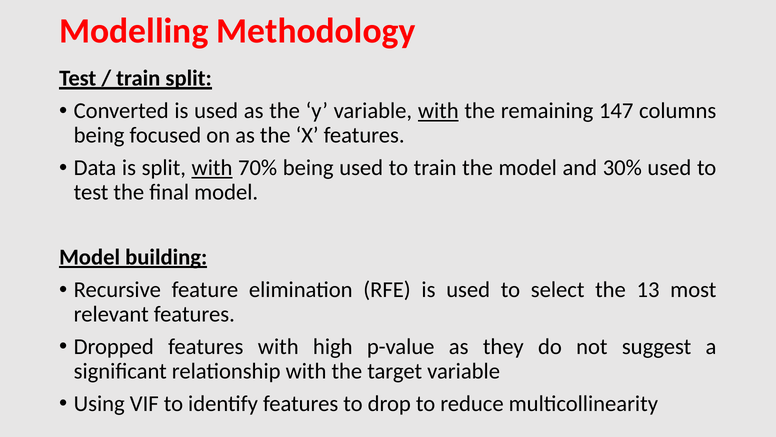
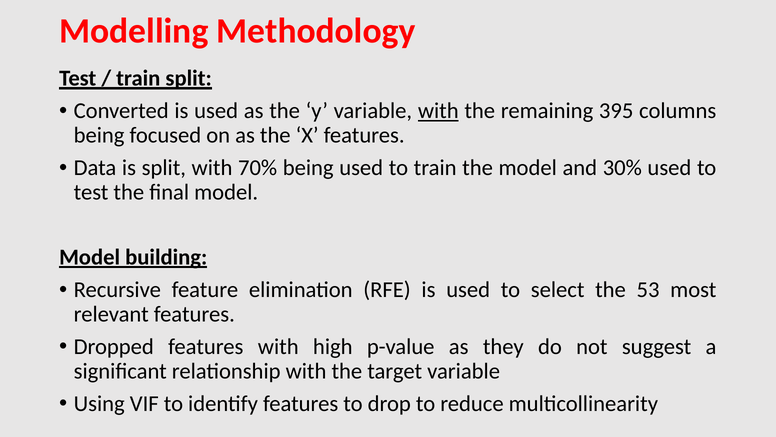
147: 147 -> 395 (616, 111)
with underline: present -> none (212, 168)
13: 13 -> 53 (648, 290)
